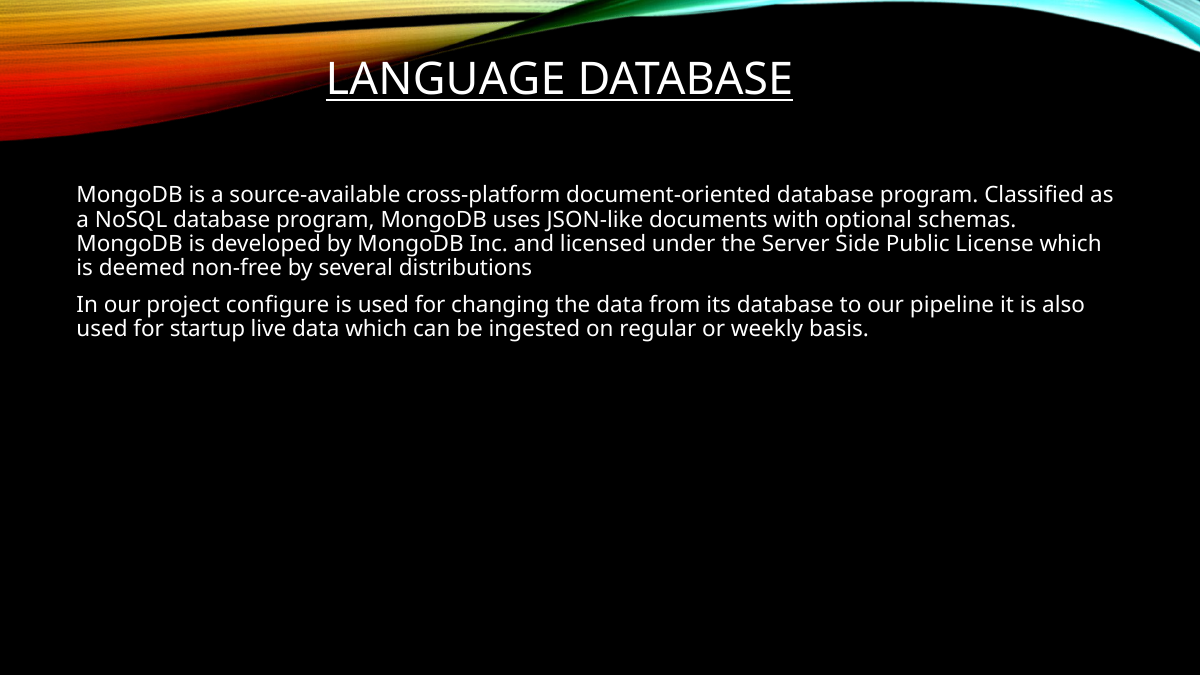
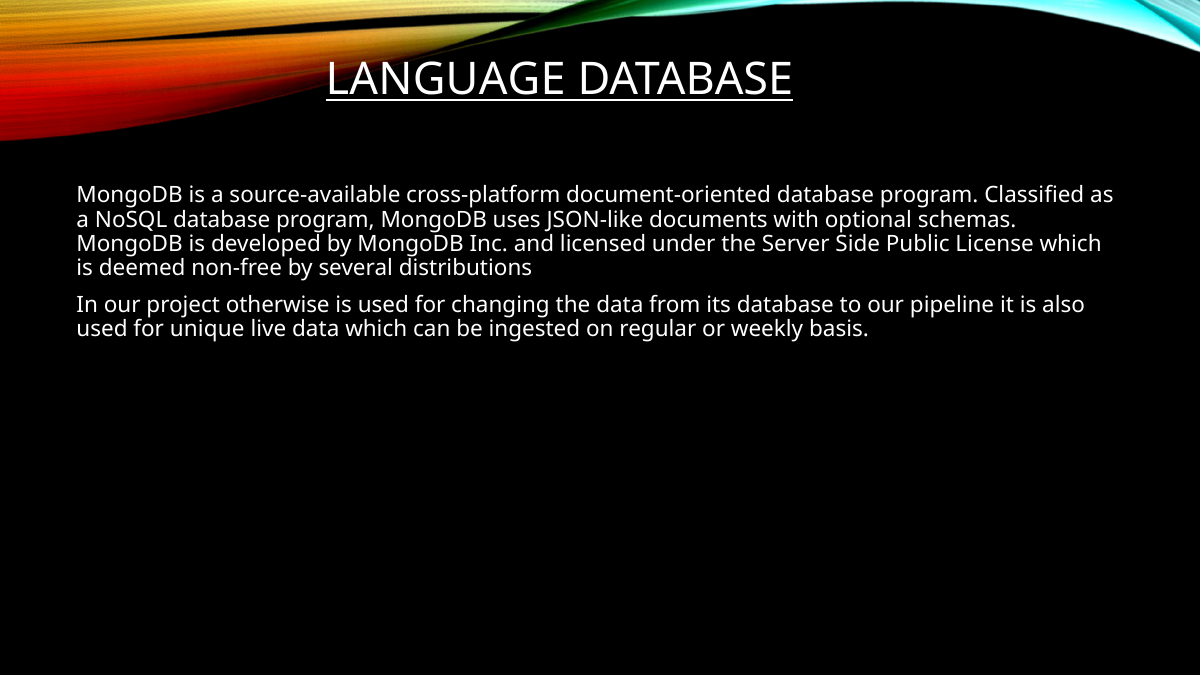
configure: configure -> otherwise (278, 305)
startup: startup -> unique (207, 330)
